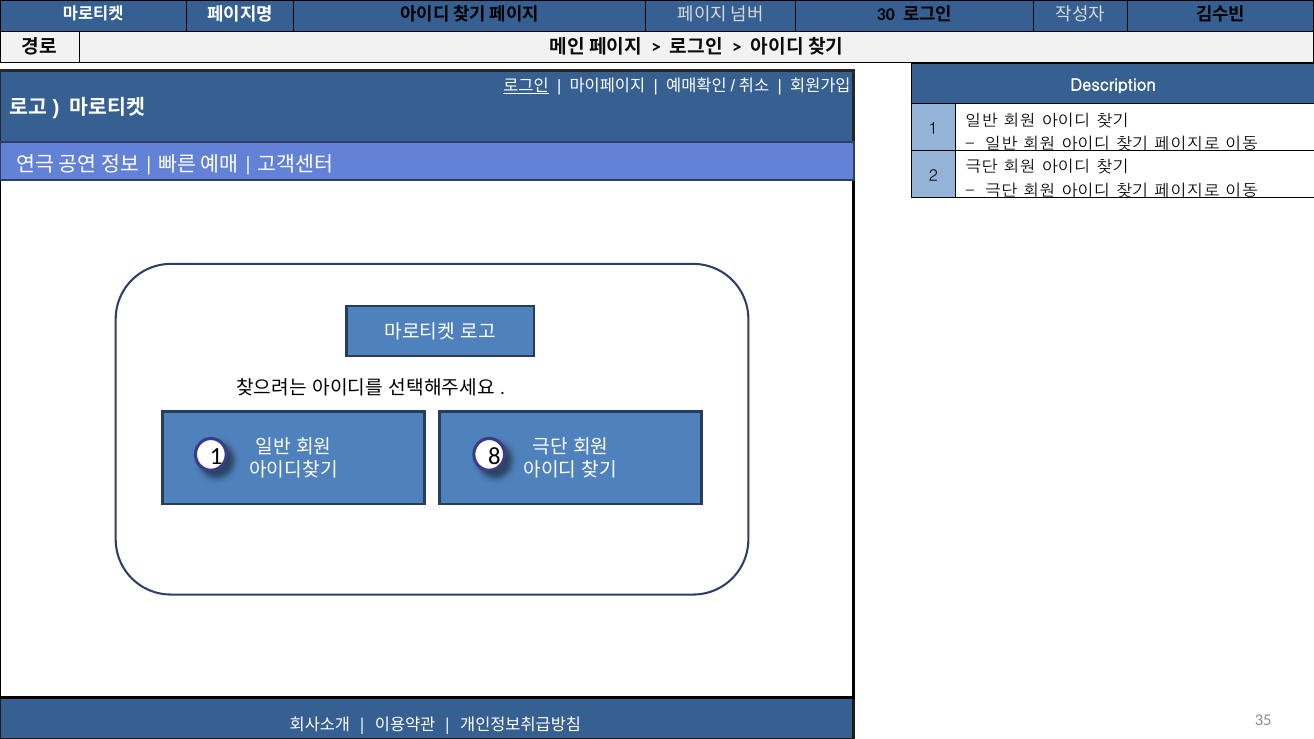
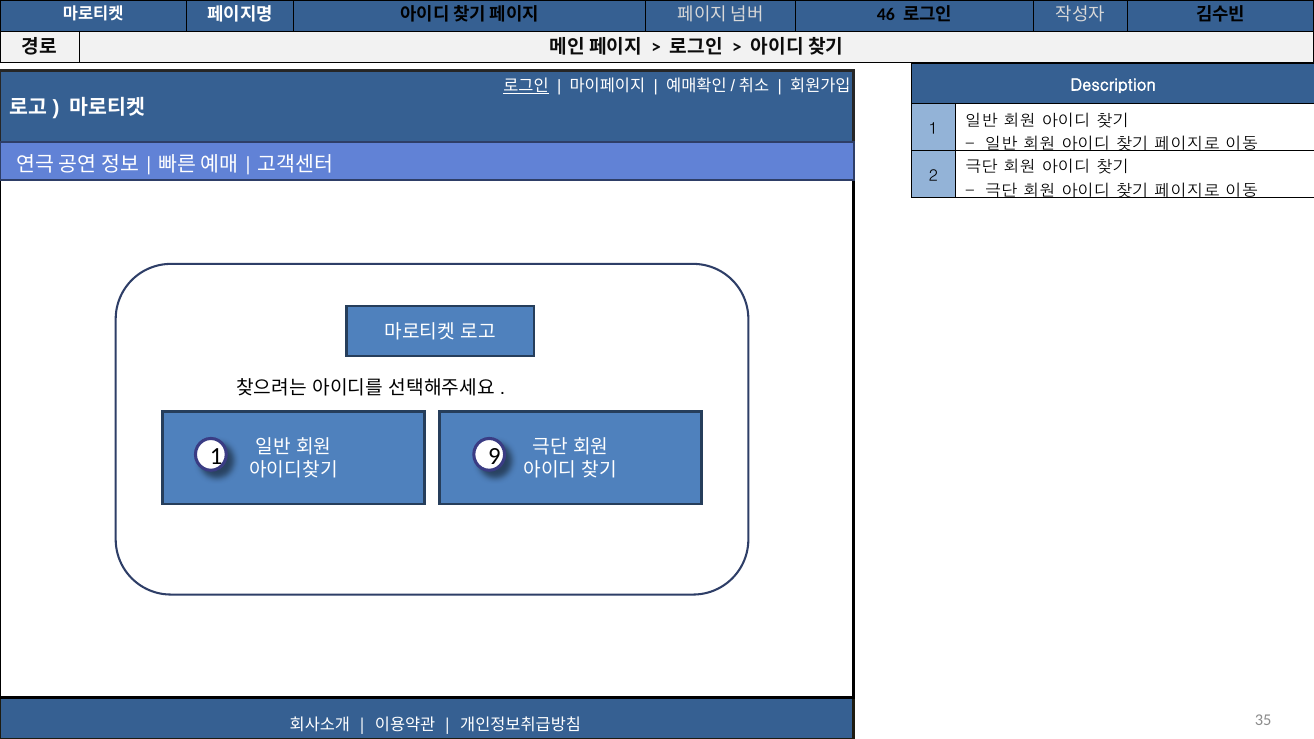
30: 30 -> 46 (886, 15)
8: 8 -> 9 (494, 456)
